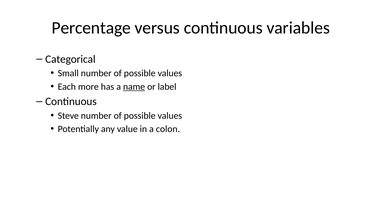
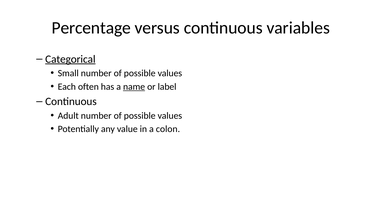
Categorical underline: none -> present (70, 59)
more: more -> often (88, 87)
Steve: Steve -> Adult (68, 116)
